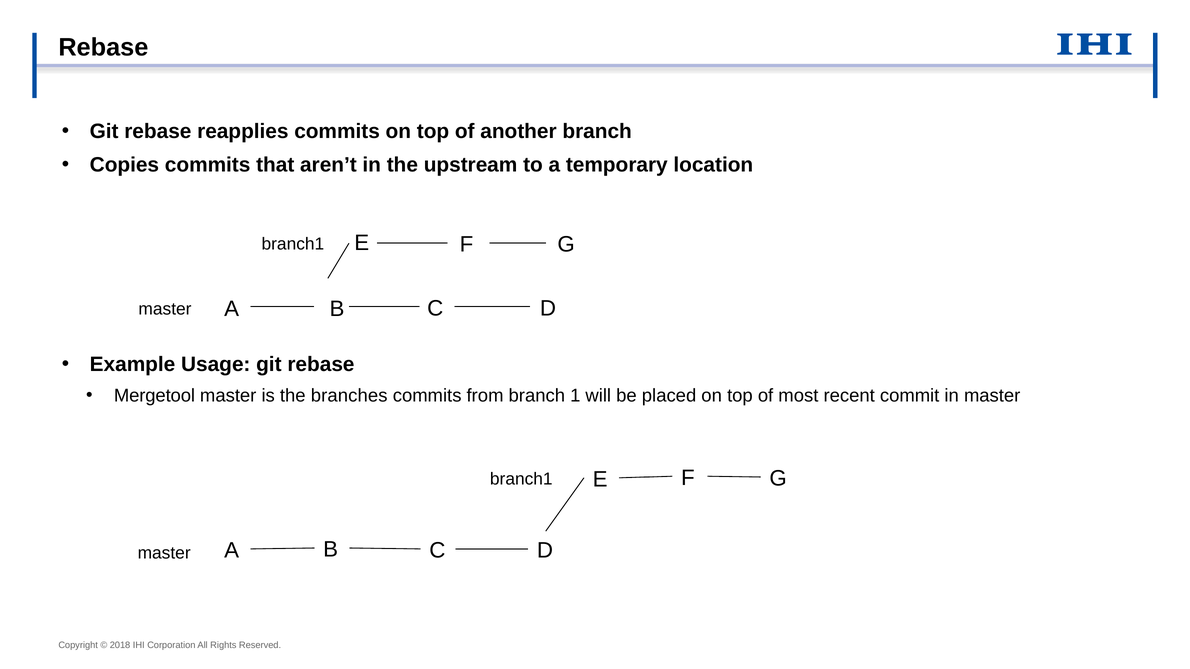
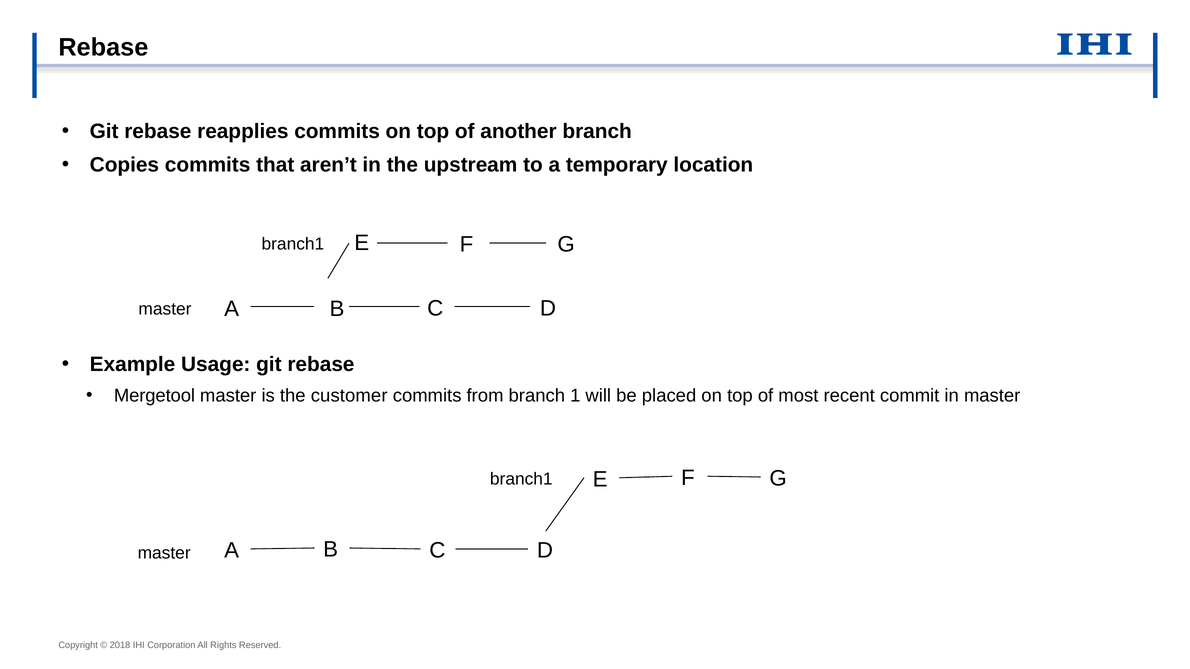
branches: branches -> customer (349, 396)
